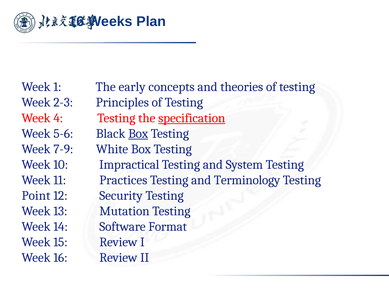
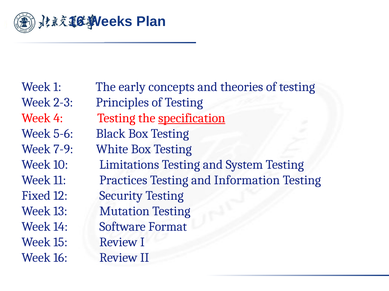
Box underline: present -> none (138, 134)
Impractical: Impractical -> Limitations (129, 165)
Terminology: Terminology -> Information (247, 181)
Point: Point -> Fixed (36, 196)
